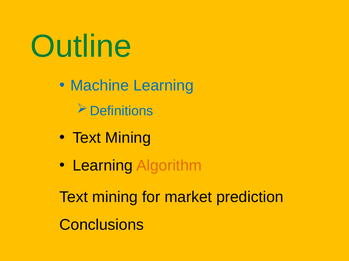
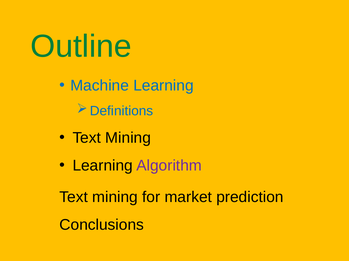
Algorithm colour: orange -> purple (169, 166)
